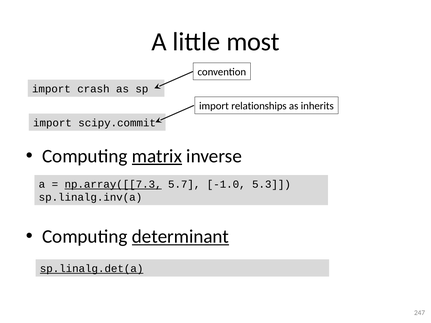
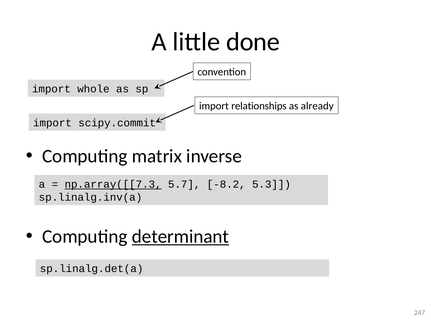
most: most -> done (253, 42)
crash: crash -> whole (93, 89)
inherits: inherits -> already (317, 106)
matrix underline: present -> none (157, 156)
-1.0: -1.0 -> -8.2 (226, 185)
sp.linalg.det(a underline: present -> none (92, 269)
